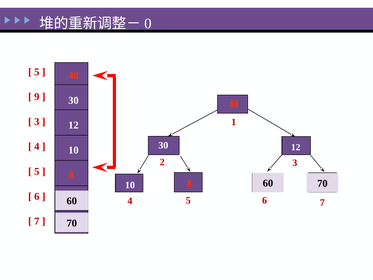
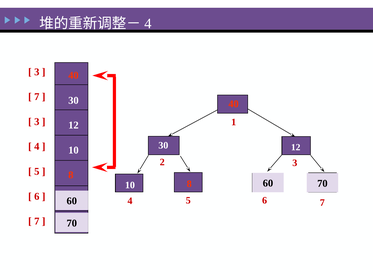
0: 0 -> 4 (148, 24)
5: 5 -> 3 (37, 72)
9: 9 -> 7 (37, 97)
